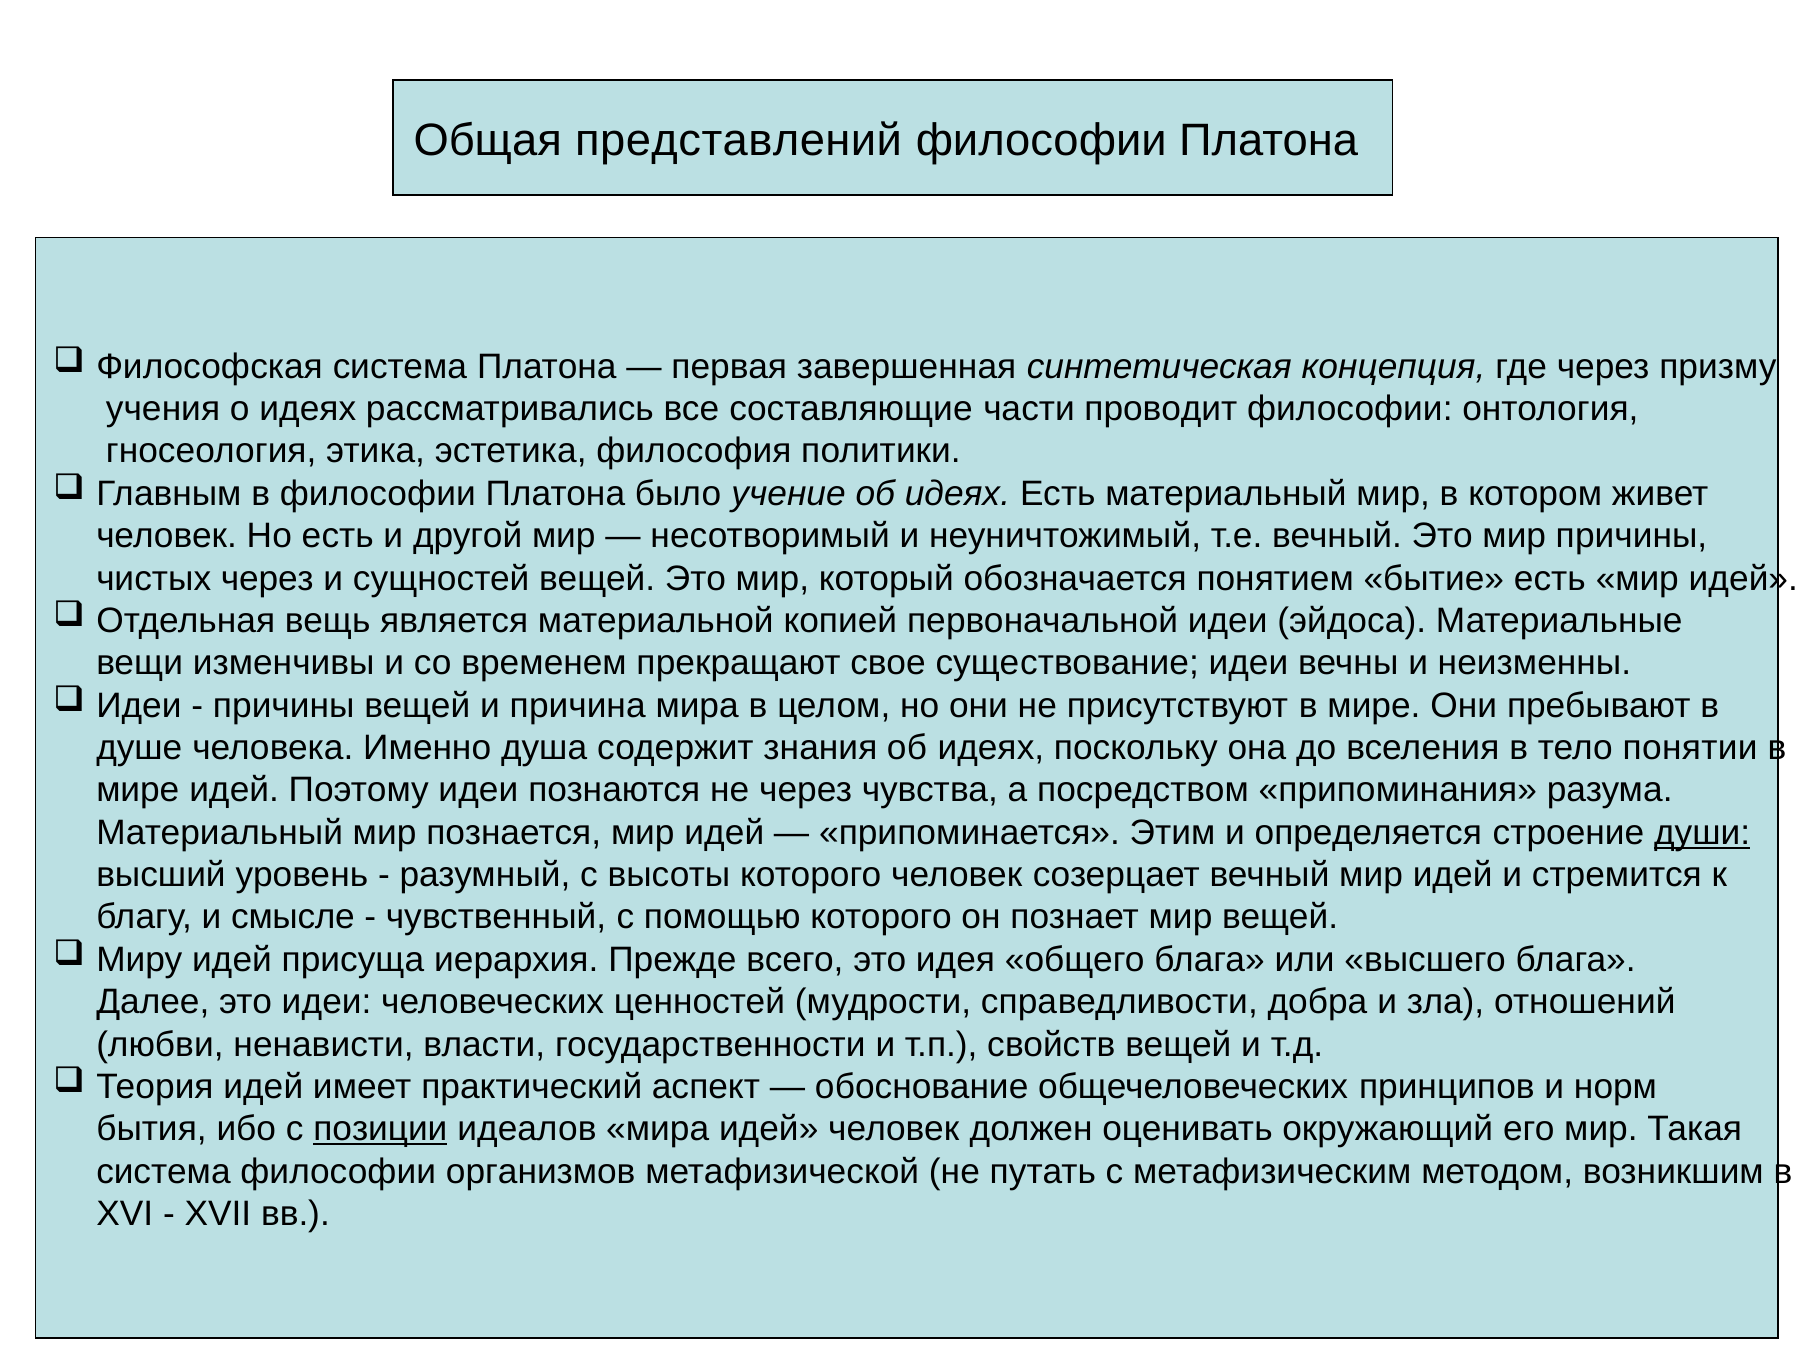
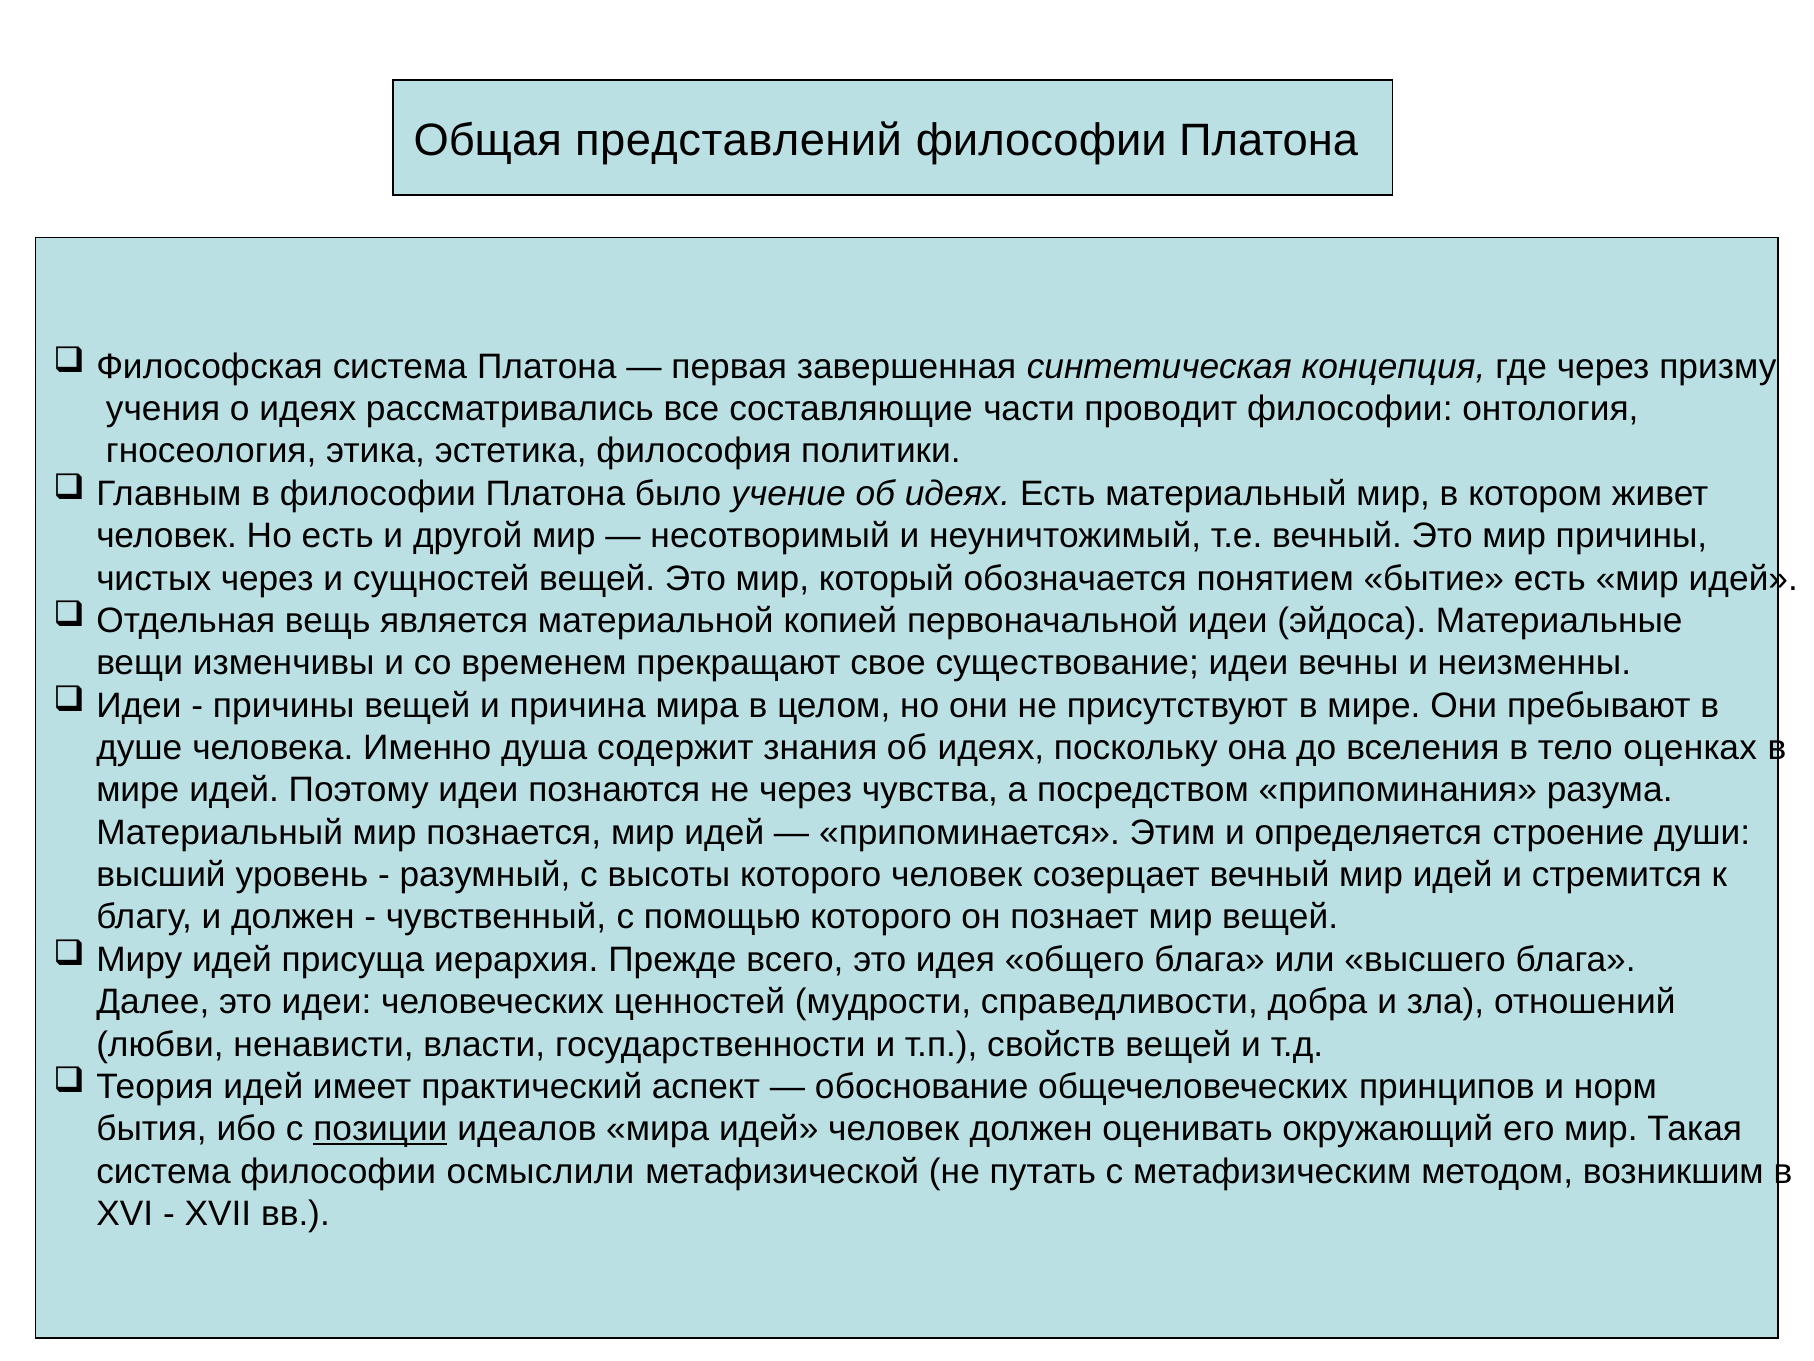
понятии: понятии -> оценках (1690, 748)
души underline: present -> none (1702, 832)
и смысле: смысле -> должен (293, 917)
организмов: организмов -> осмыслили (541, 1171)
